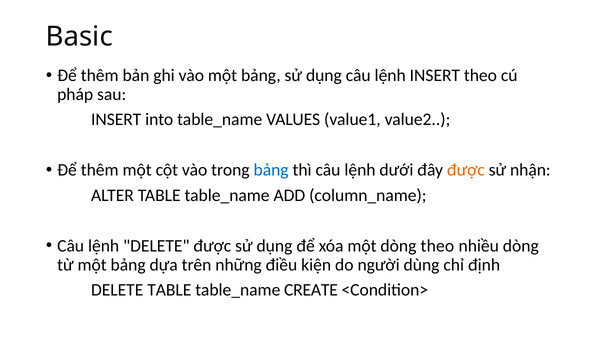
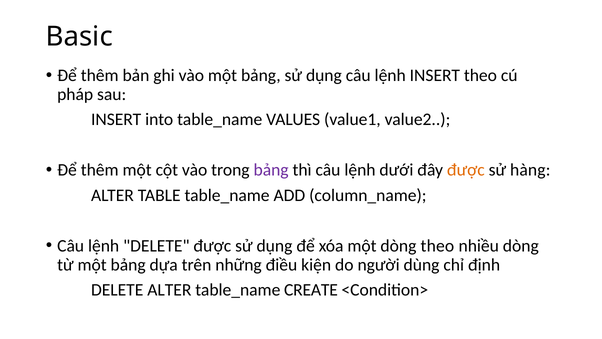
bảng colour: blue -> purple (271, 170)
nhận: nhận -> hàng (530, 170)
DELETE TABLE: TABLE -> ALTER (169, 290)
